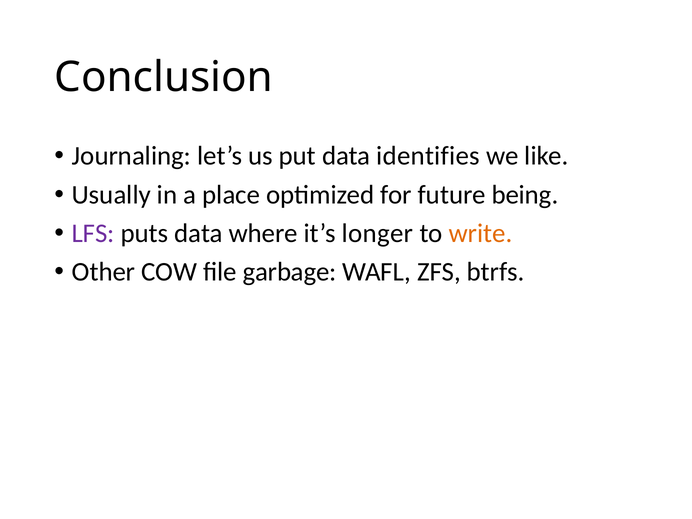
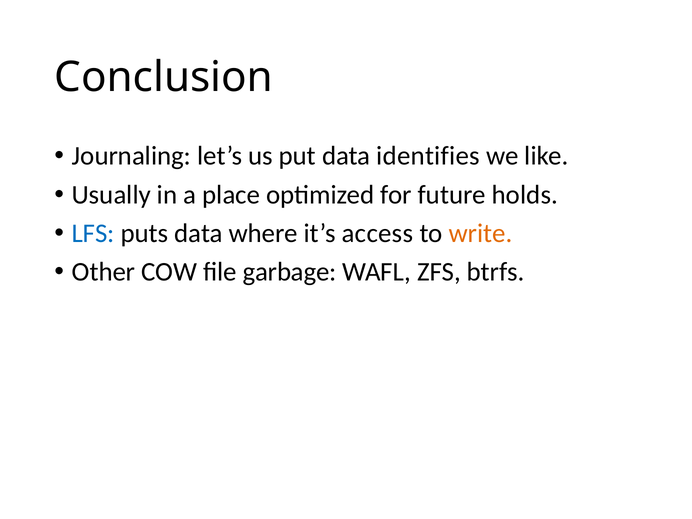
being: being -> holds (525, 195)
LFS colour: purple -> blue (93, 233)
longer: longer -> access (377, 233)
